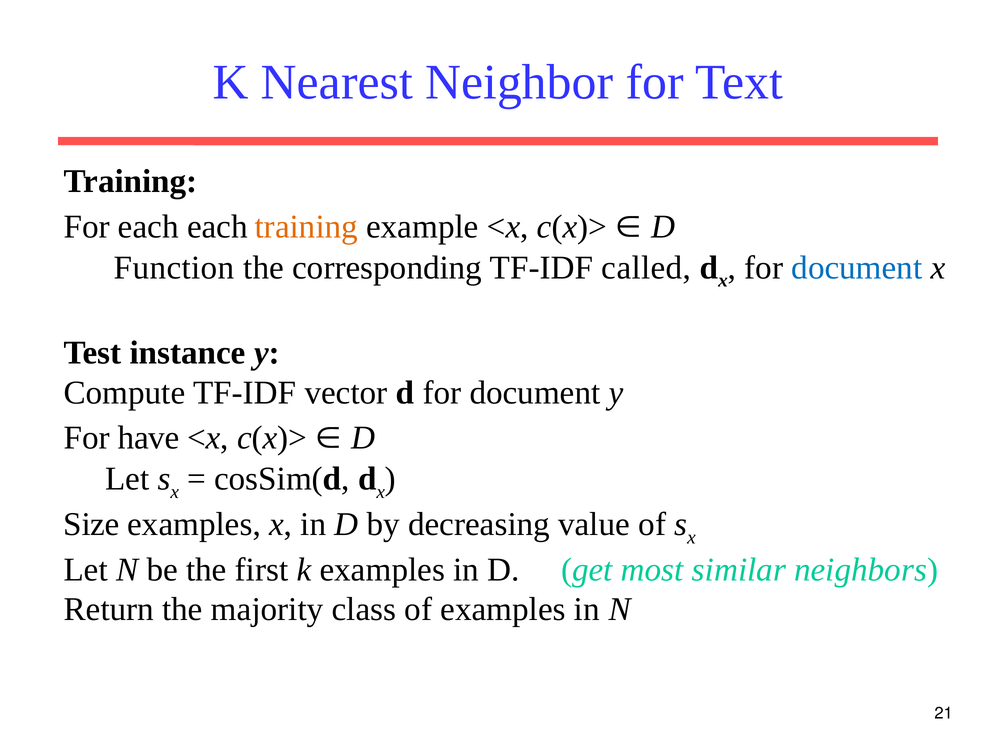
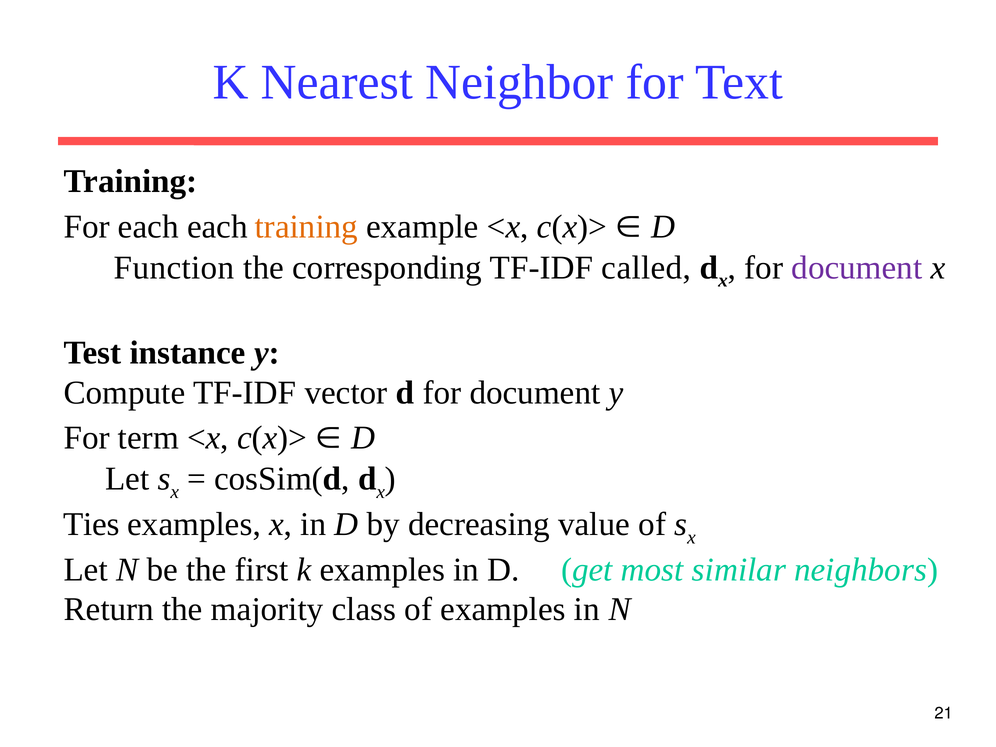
document colour: blue -> purple (857, 268)
have: have -> term (148, 438)
Size: Size -> Ties (91, 524)
